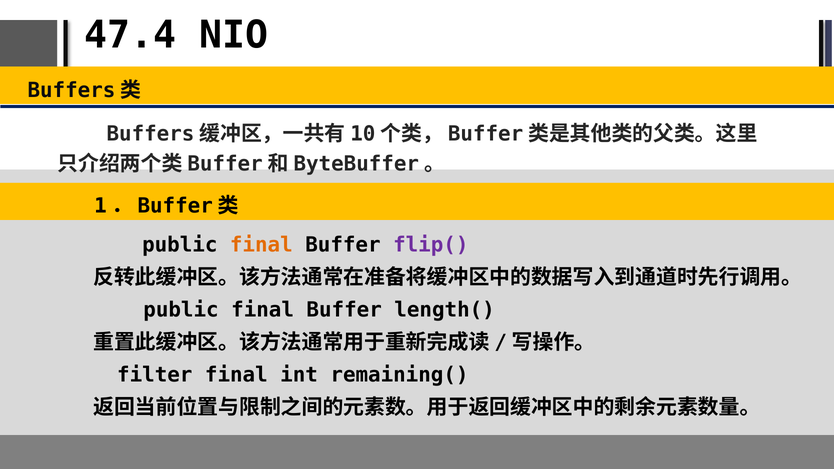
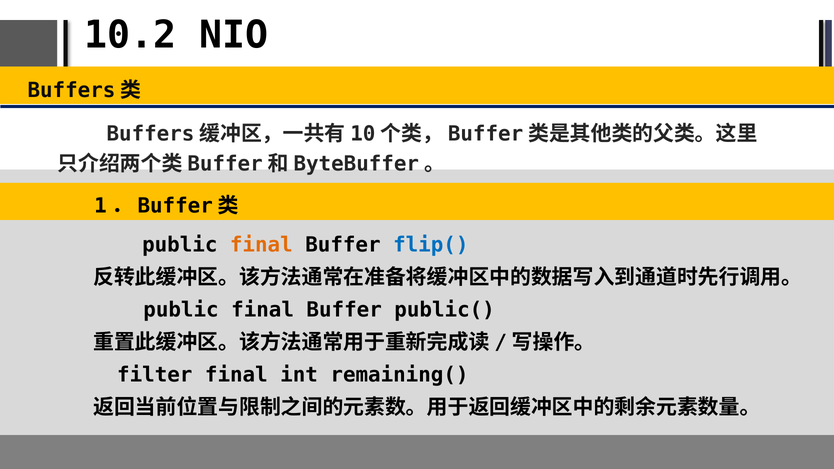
47.4: 47.4 -> 10.2 (130, 35)
flip( colour: purple -> blue (431, 245)
length(: length( -> public( (445, 310)
